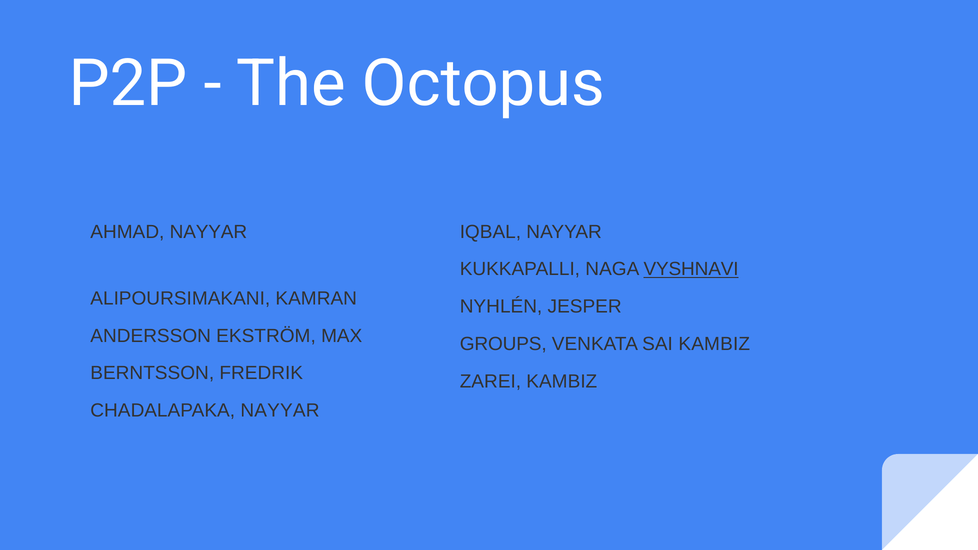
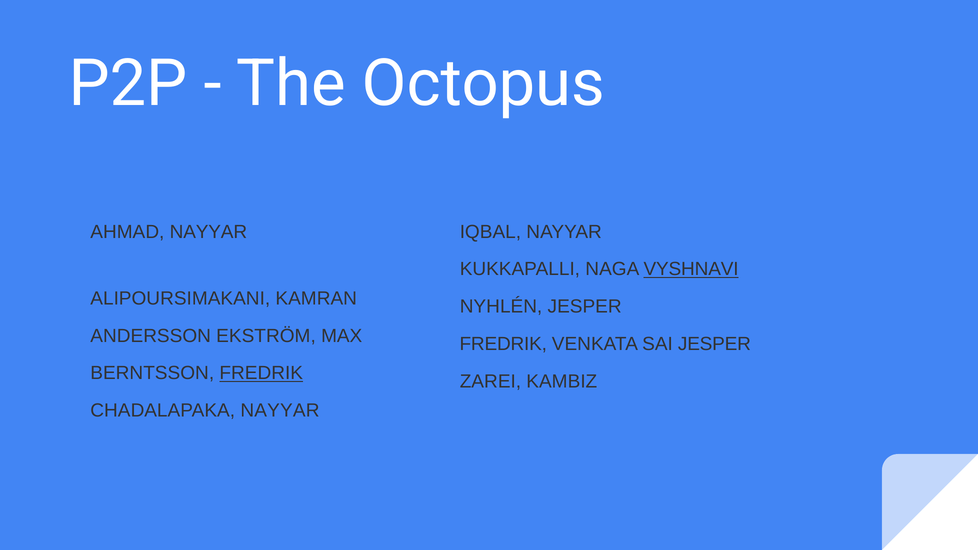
GROUPS: GROUPS -> FREDRIK (503, 344)
SAI KAMBIZ: KAMBIZ -> JESPER (714, 344)
FREDRIK underline: none -> present (261, 373)
